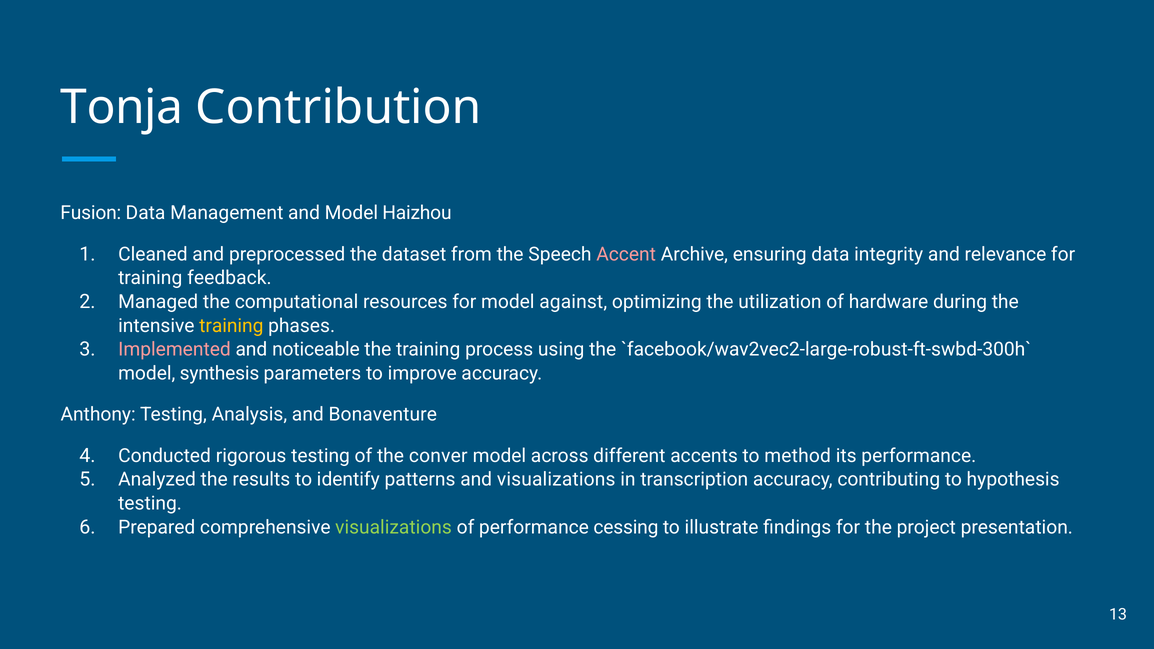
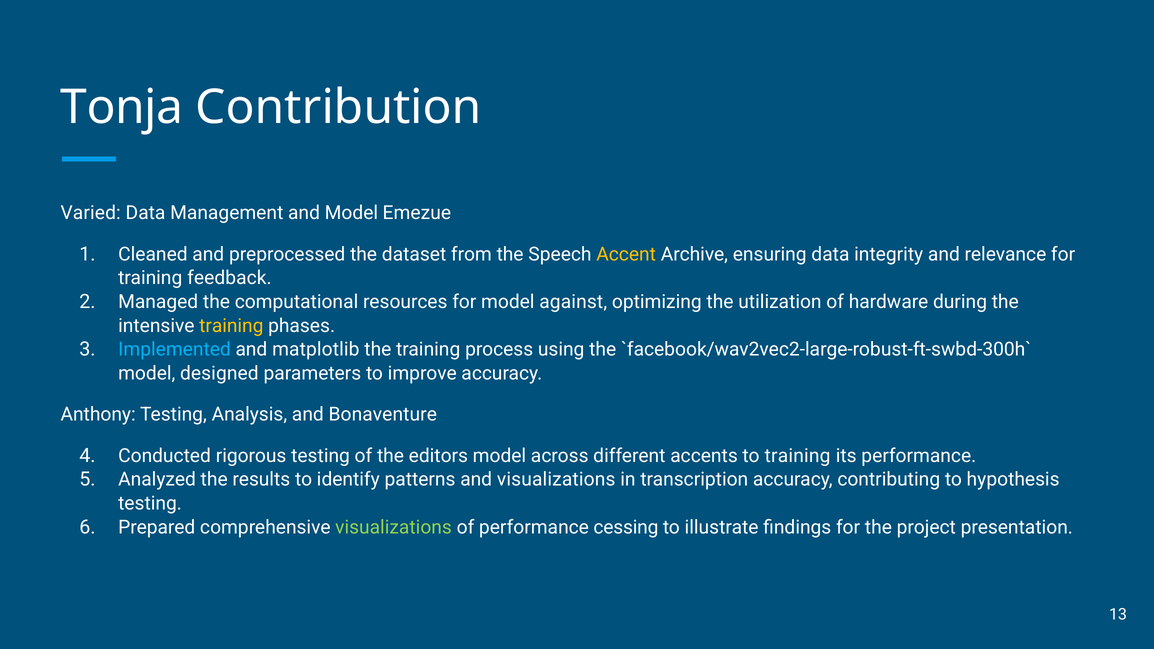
Fusion: Fusion -> Varied (91, 213)
Haizhou: Haizhou -> Emezue (417, 213)
Accent colour: pink -> yellow (626, 254)
Implemented colour: pink -> light blue (175, 350)
noticeable: noticeable -> matplotlib (316, 350)
synthesis: synthesis -> designed (219, 374)
conver: conver -> editors (438, 456)
to method: method -> training (798, 456)
